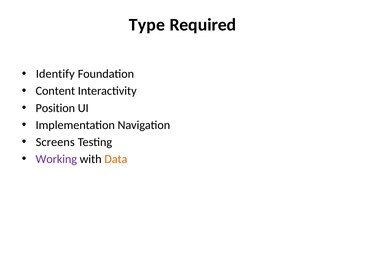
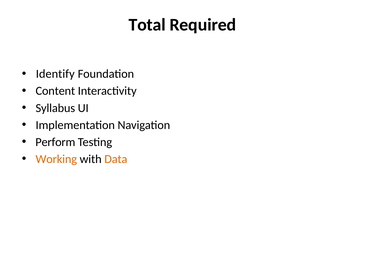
Type: Type -> Total (147, 25)
Position: Position -> Syllabus (55, 108)
Screens: Screens -> Perform (55, 142)
Working colour: purple -> orange (56, 159)
